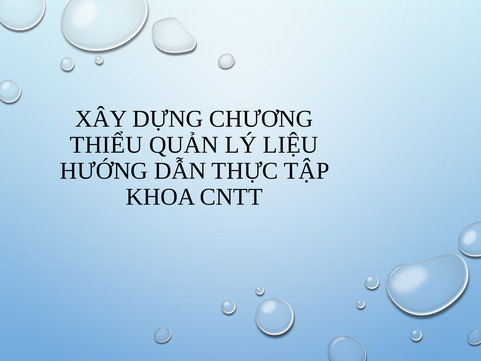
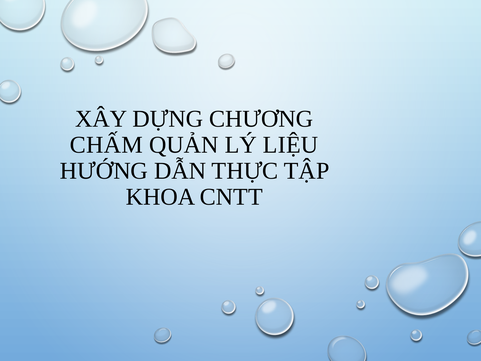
THIỂU: THIỂU -> CHẤM (106, 145)
